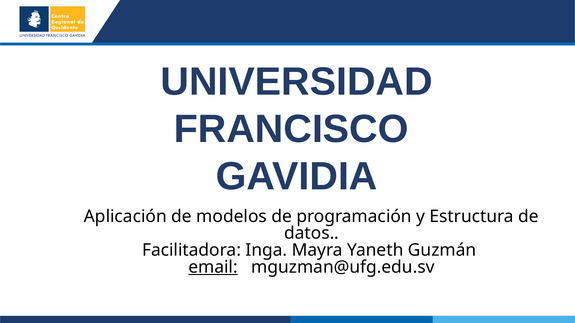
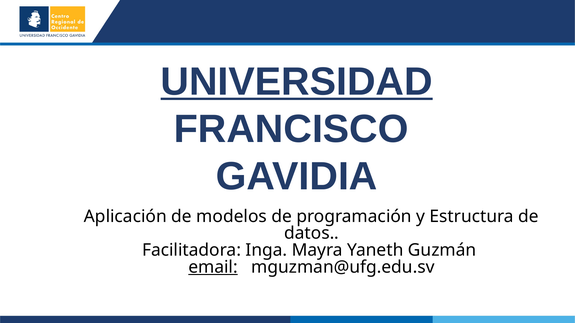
UNIVERSIDAD underline: none -> present (297, 82)
